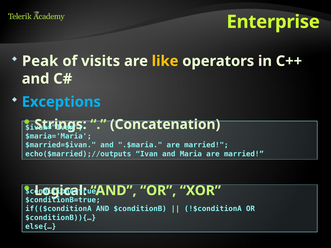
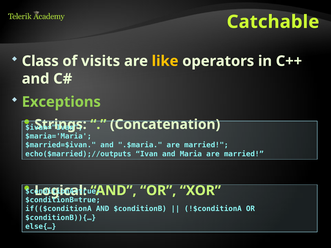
Enterprise: Enterprise -> Catchable (273, 22)
Peak: Peak -> Class (40, 61)
Exceptions colour: light blue -> light green (61, 102)
